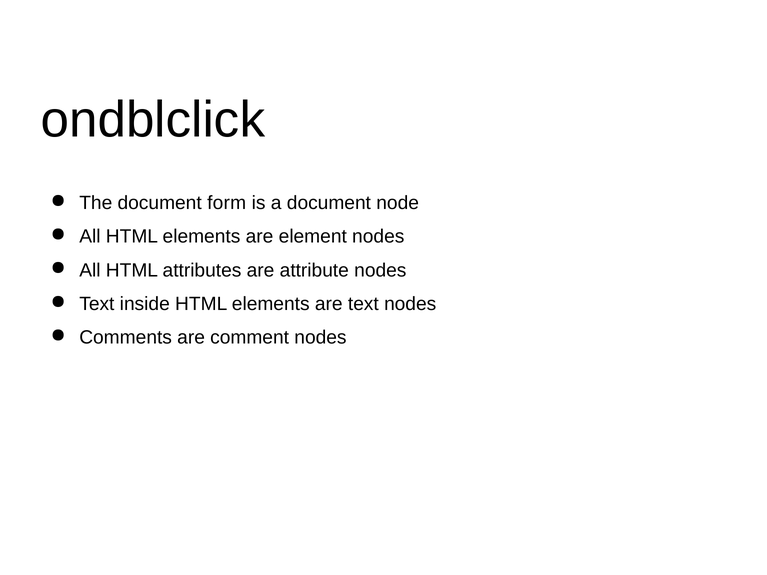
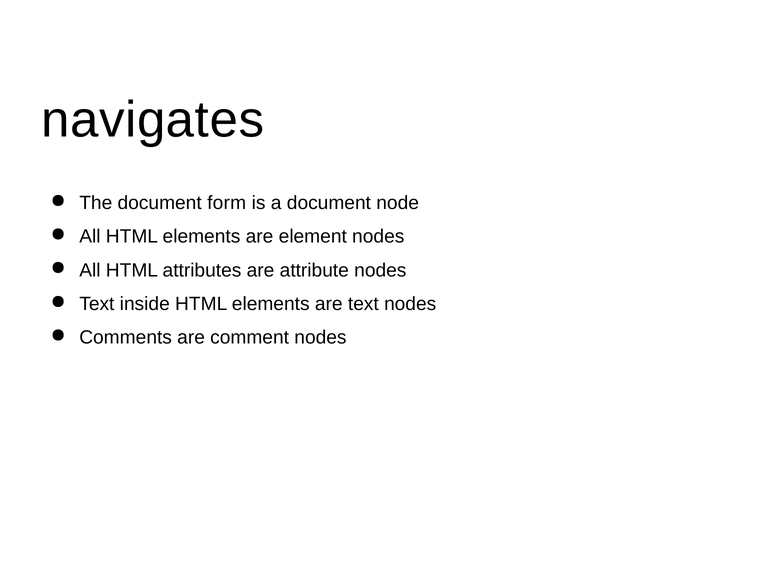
ondblclick: ondblclick -> navigates (153, 120)
